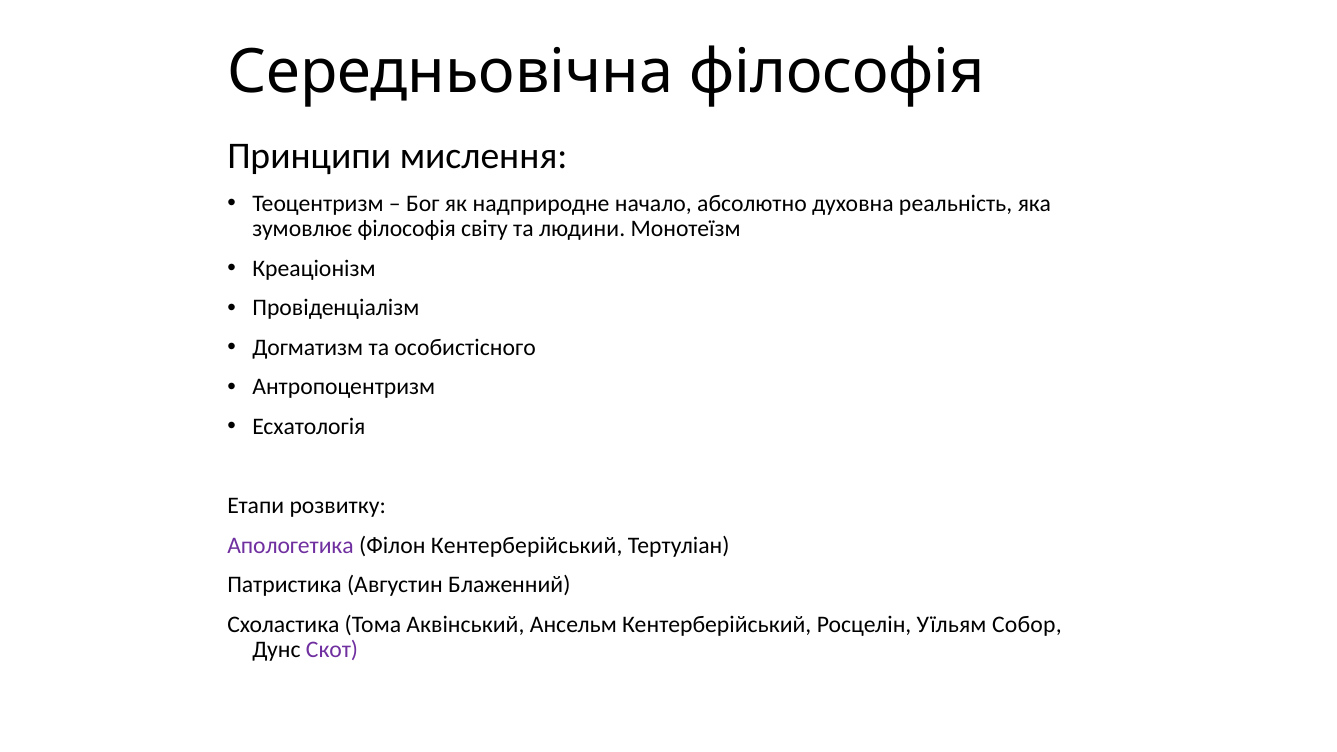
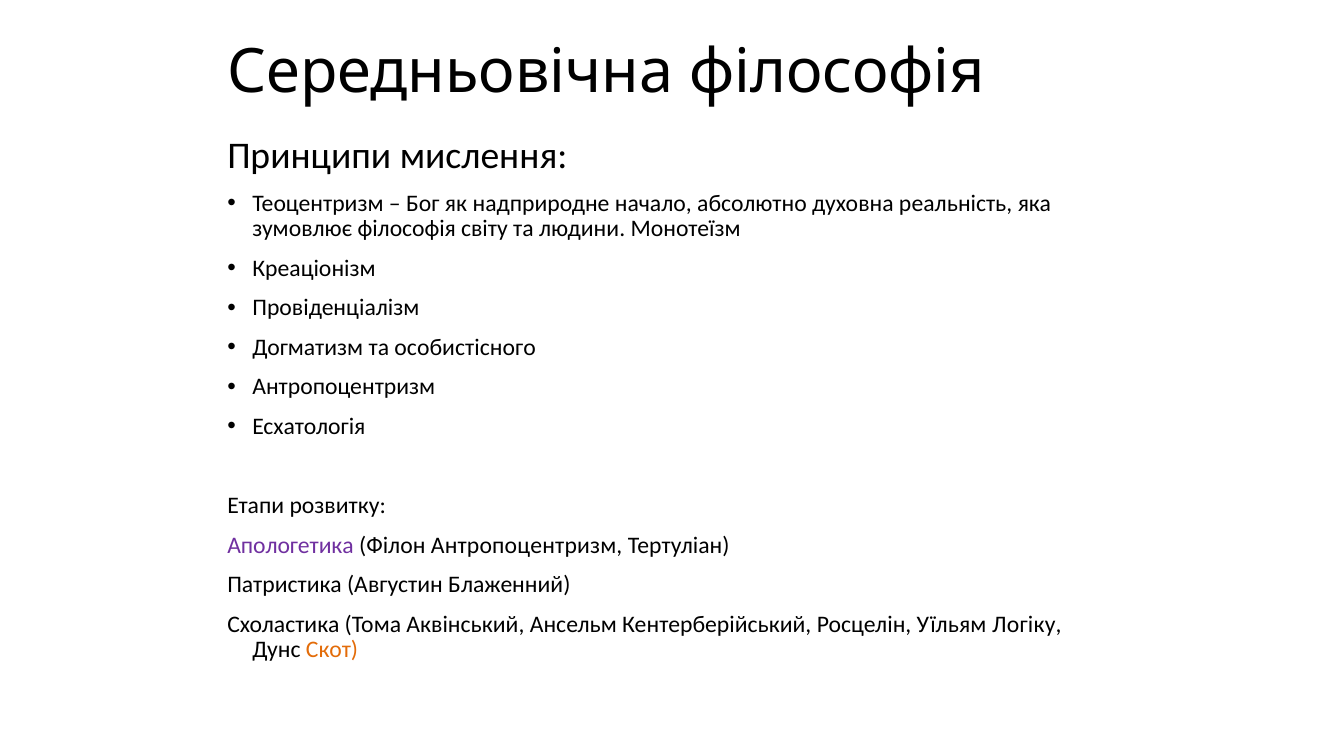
Філон Кентерберійський: Кентерберійський -> Антропоцентризм (527, 545)
Собор: Собор -> Логіку (1027, 624)
Скот colour: purple -> orange (332, 650)
